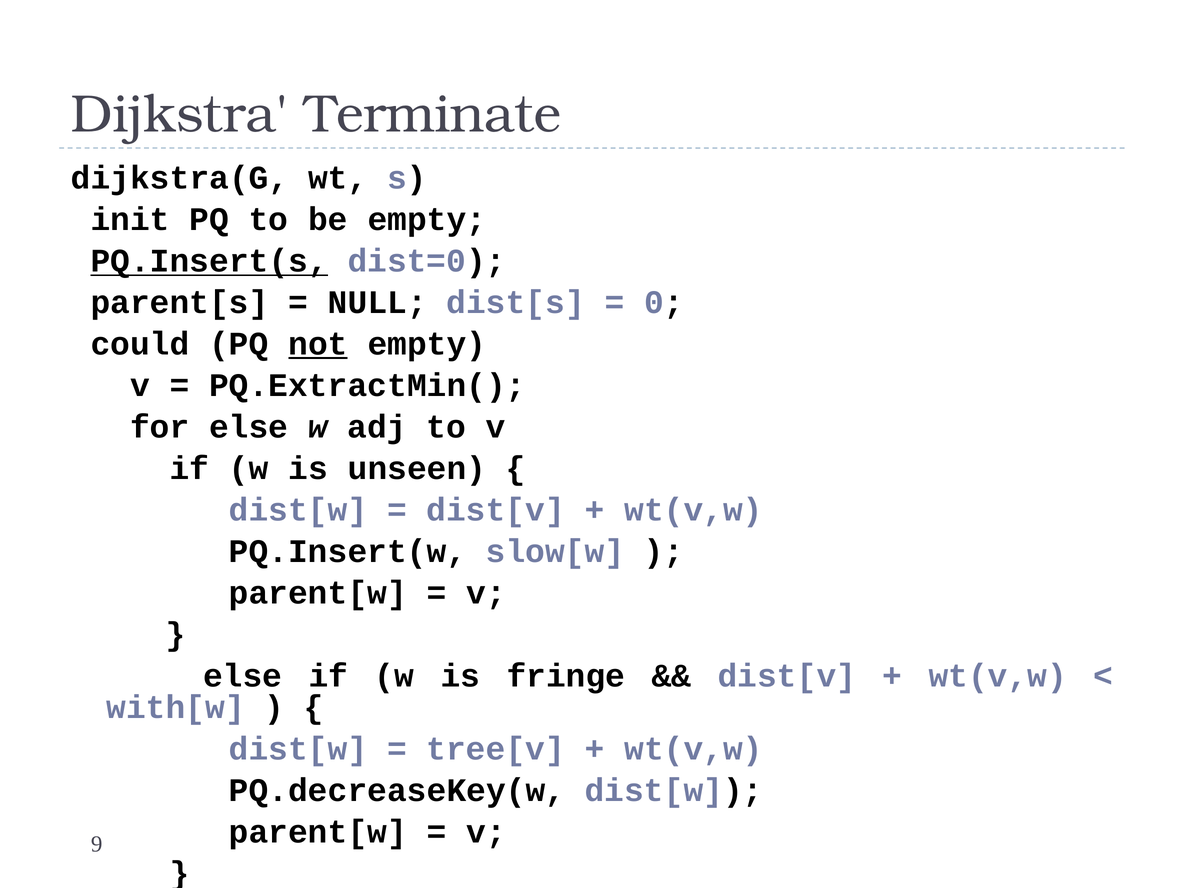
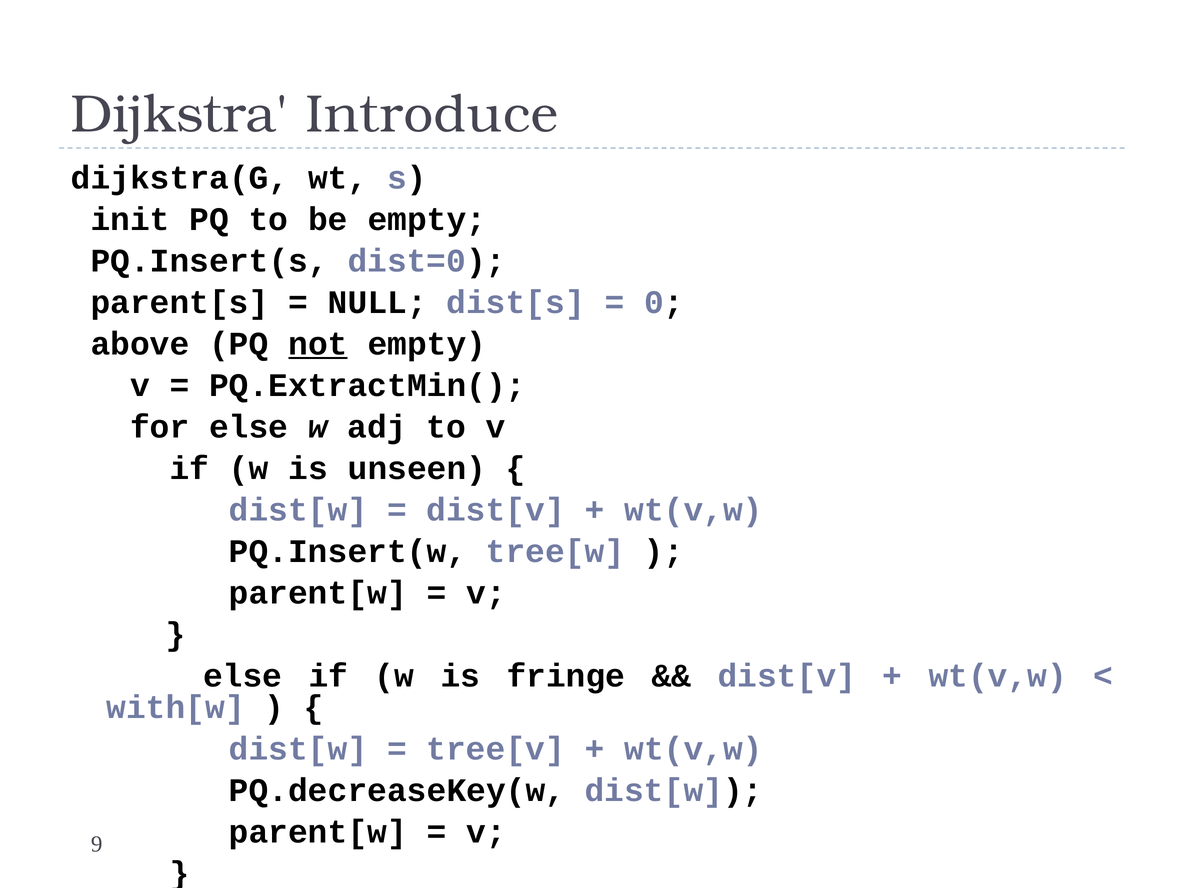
Terminate: Terminate -> Introduce (432, 114)
PQ.Insert(s underline: present -> none (209, 261)
could: could -> above (140, 344)
slow[w: slow[w -> tree[w (555, 551)
